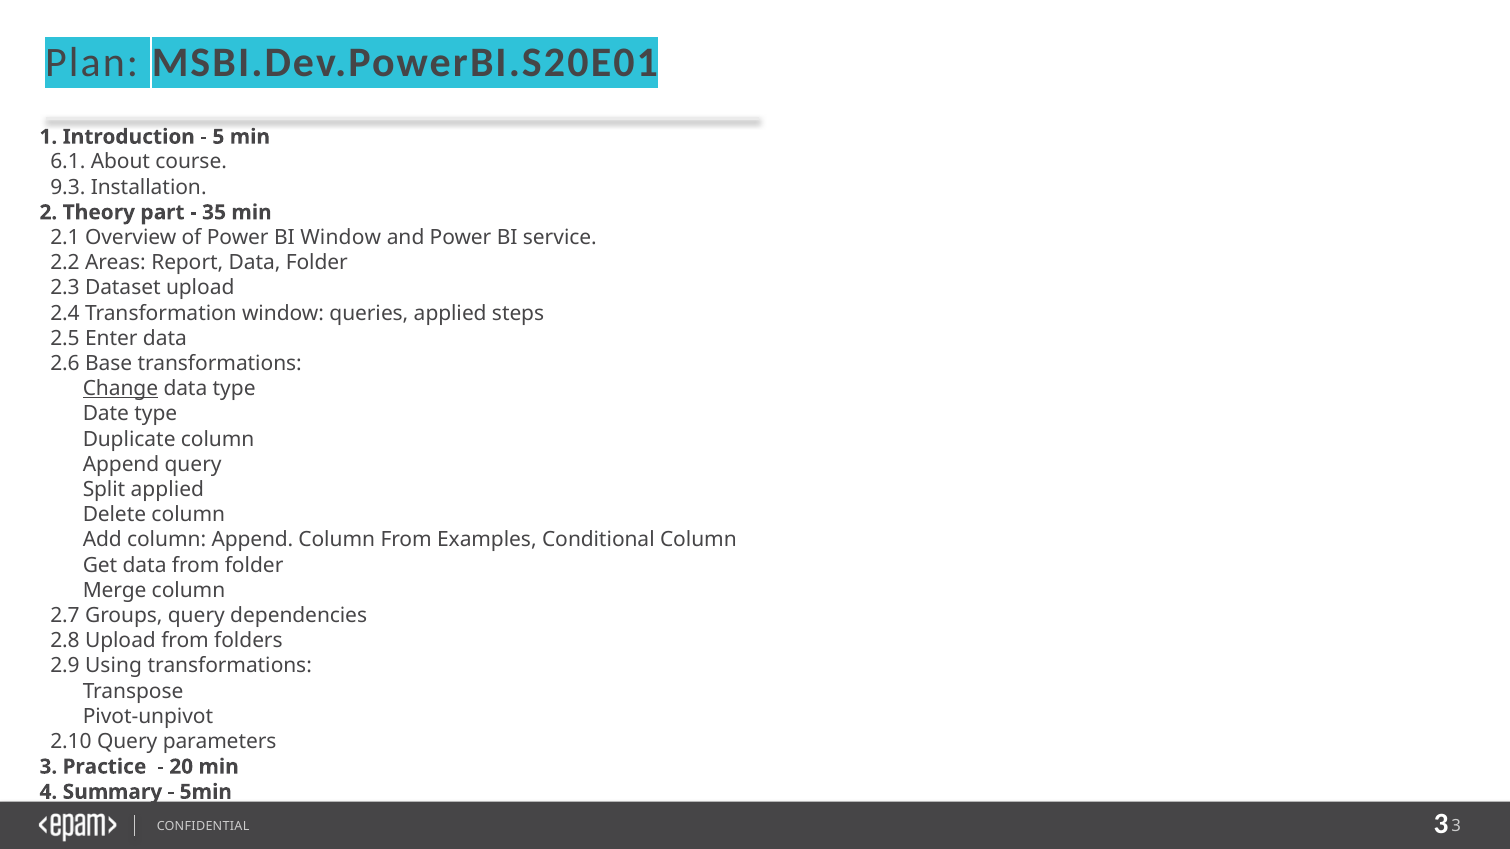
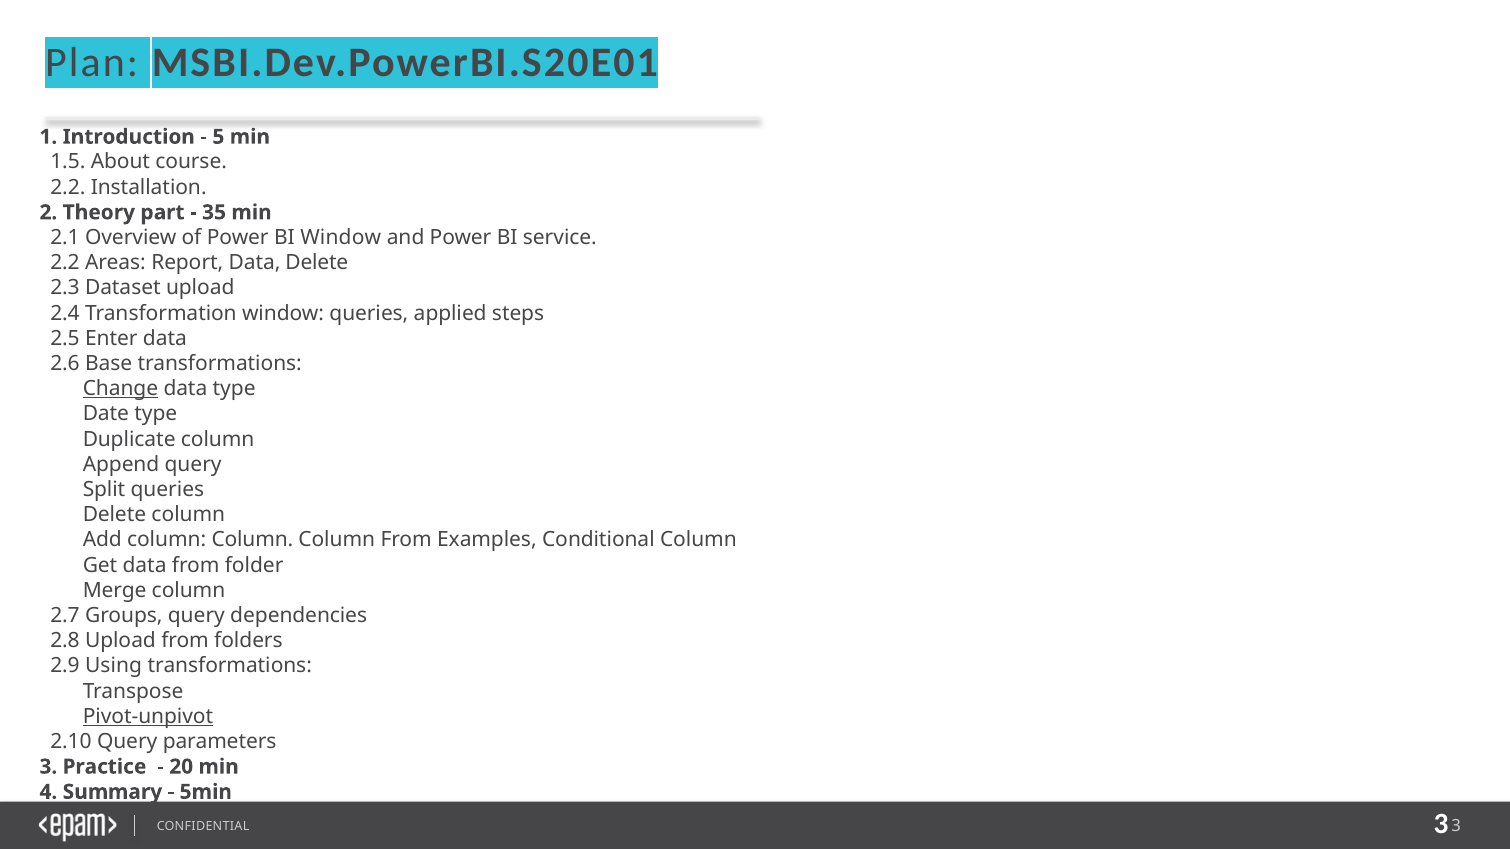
6.1: 6.1 -> 1.5 (68, 162)
9.3: 9.3 -> 2.2 (68, 187)
Data Folder: Folder -> Delete (317, 263)
Split applied: applied -> queries (167, 490)
Add column Append: Append -> Column (252, 540)
Pivot-unpivot underline: none -> present (148, 717)
